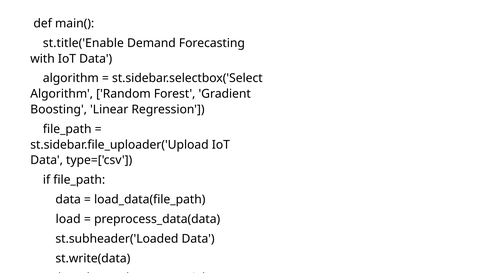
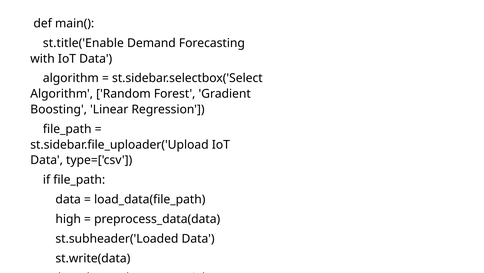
load: load -> high (68, 218)
